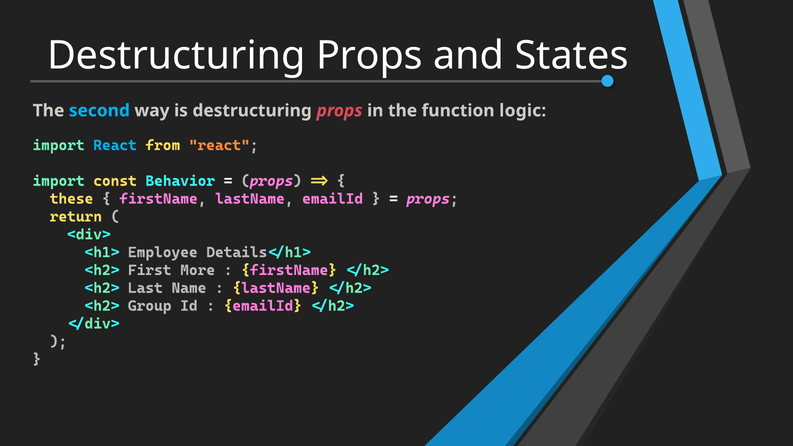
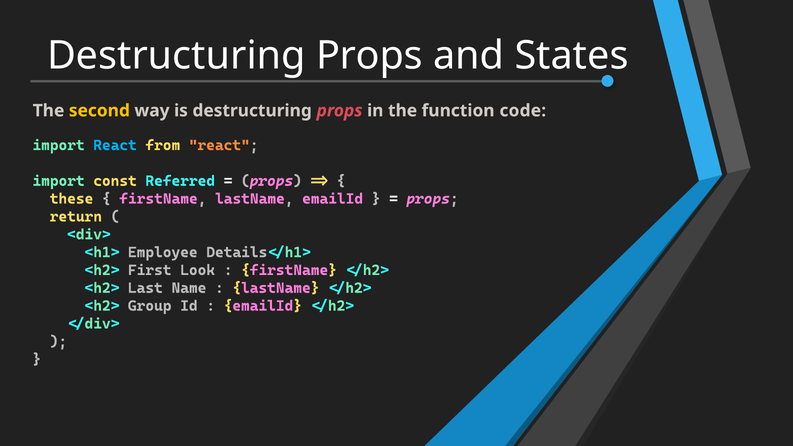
second colour: light blue -> yellow (99, 111)
logic: logic -> code (523, 111)
Behavior: Behavior -> Referred (180, 181)
More: More -> Look (198, 270)
